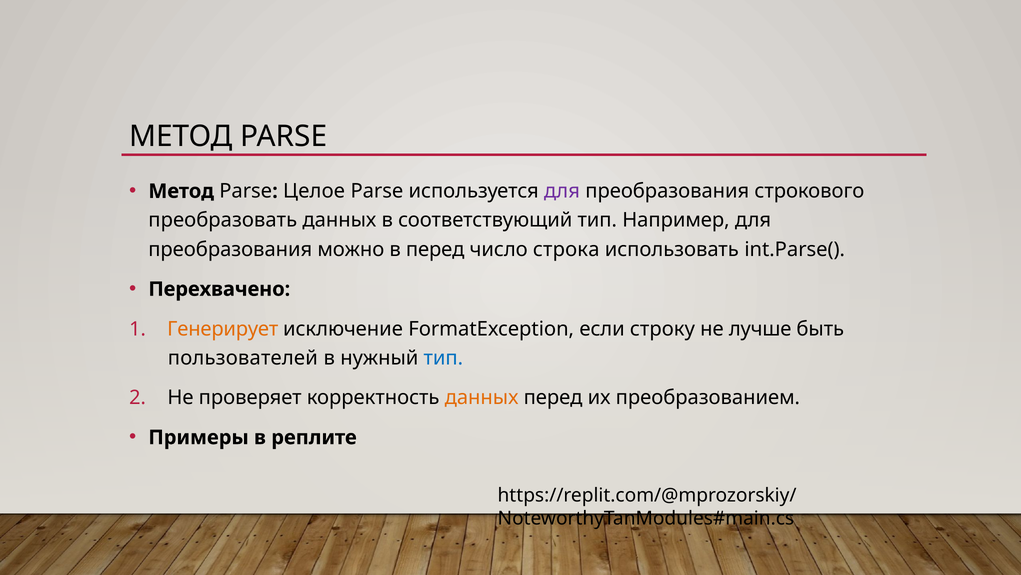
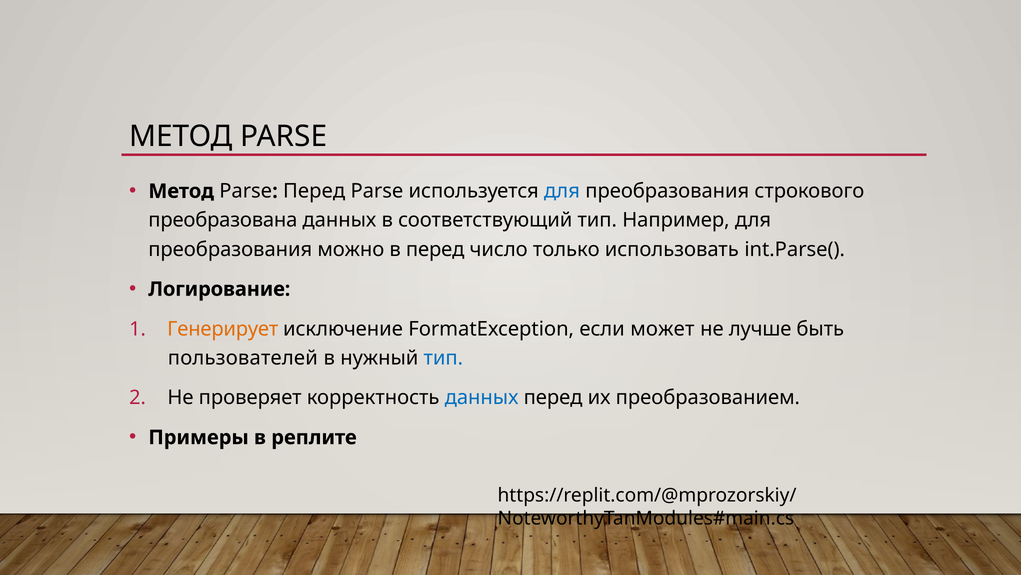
Целое: Целое -> Перед (314, 191)
для colour: purple -> blue (562, 191)
преобразовать: преобразовать -> преобразована (223, 220)
строка: строка -> только (566, 249)
Перехвачено: Перехвачено -> Логирование (219, 289)
строку: строку -> может (662, 329)
данных colour: orange -> blue (482, 397)
